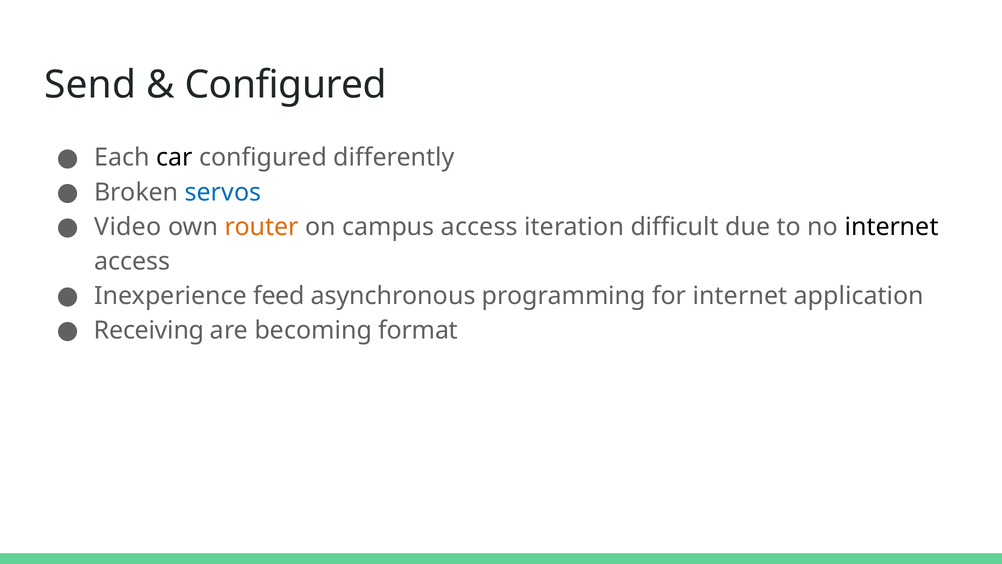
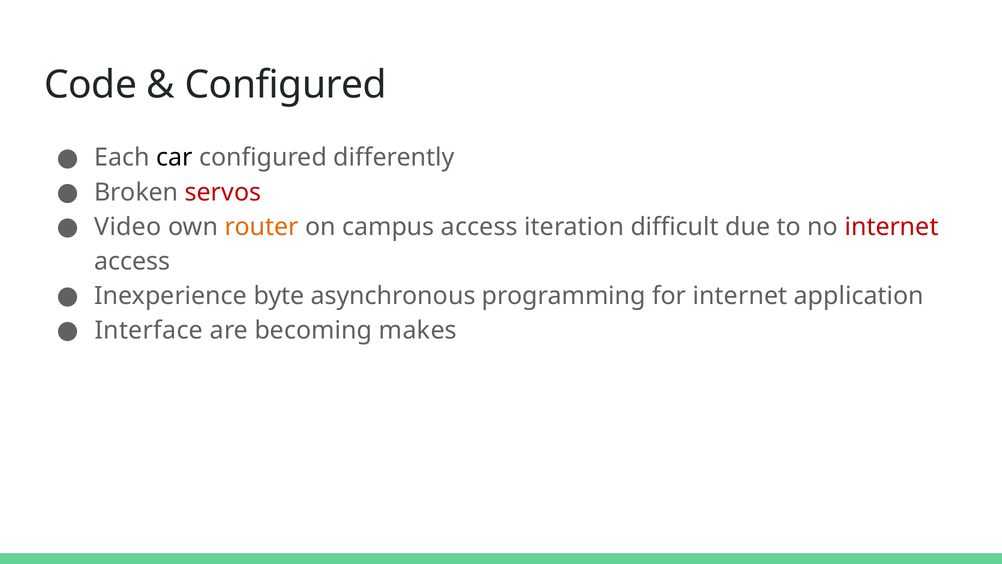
Send: Send -> Code (91, 85)
servos colour: blue -> red (223, 192)
internet colour: black -> red (892, 227)
feed: feed -> byte (279, 296)
Receiving: Receiving -> Interface (149, 330)
format: format -> makes (418, 330)
